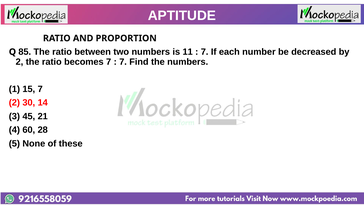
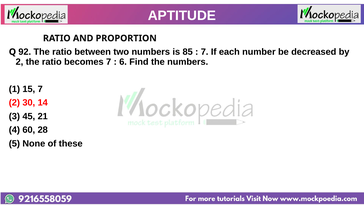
85: 85 -> 92 (25, 52)
11: 11 -> 85 (188, 52)
7: 7 -> 6 (123, 62)
